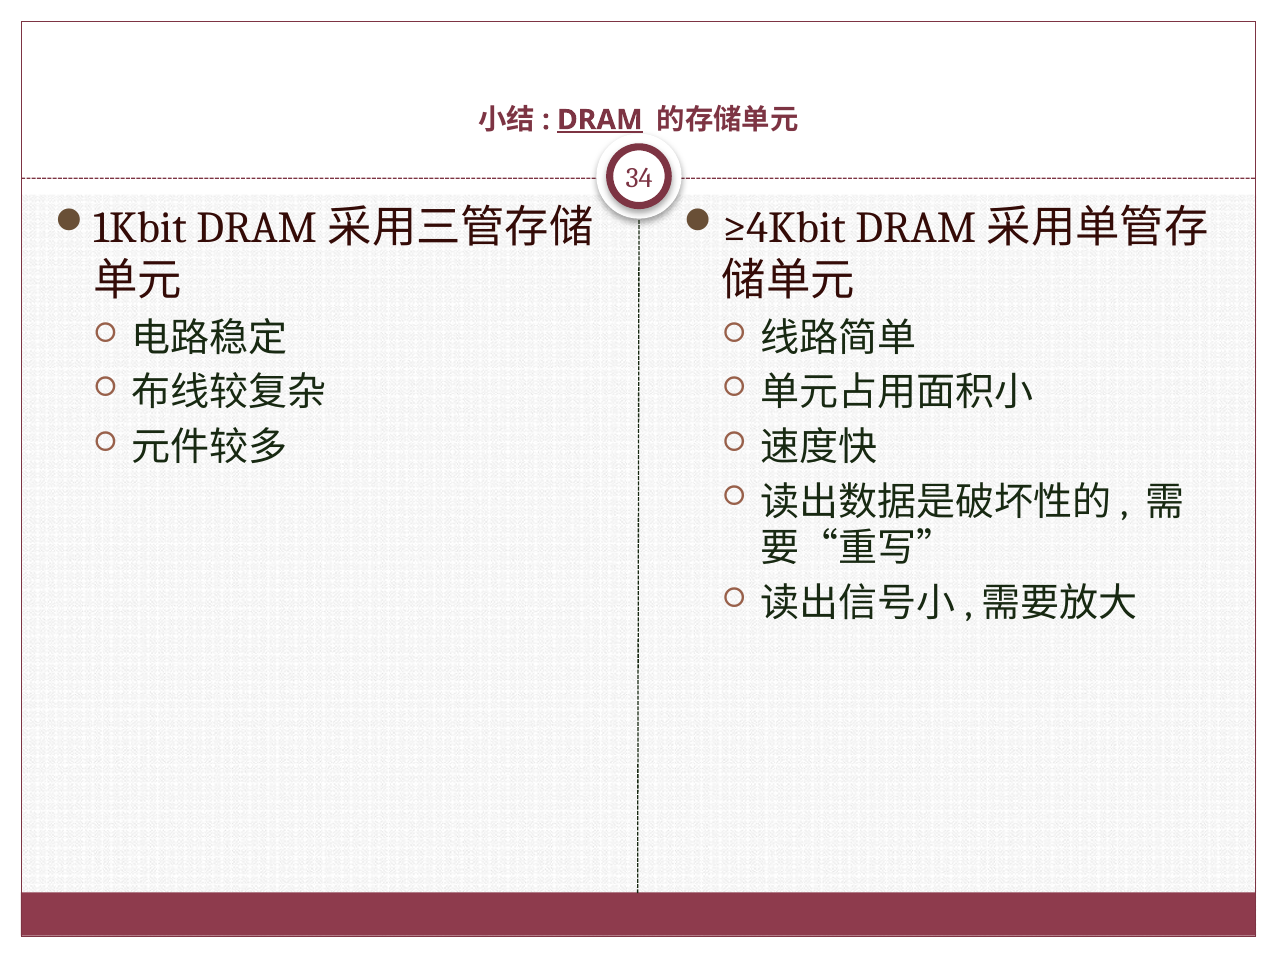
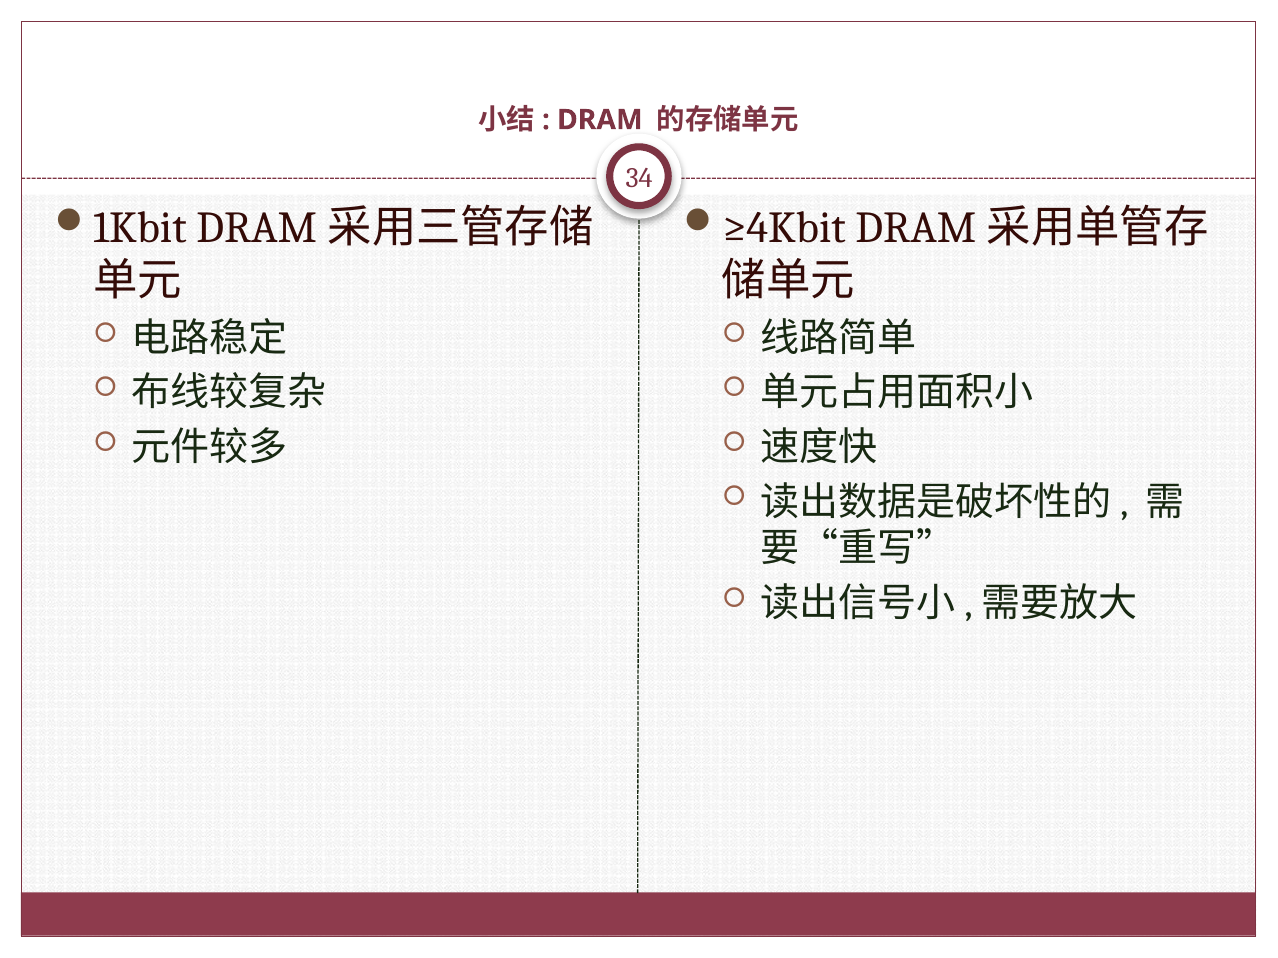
DRAM underline: present -> none (600, 120)
